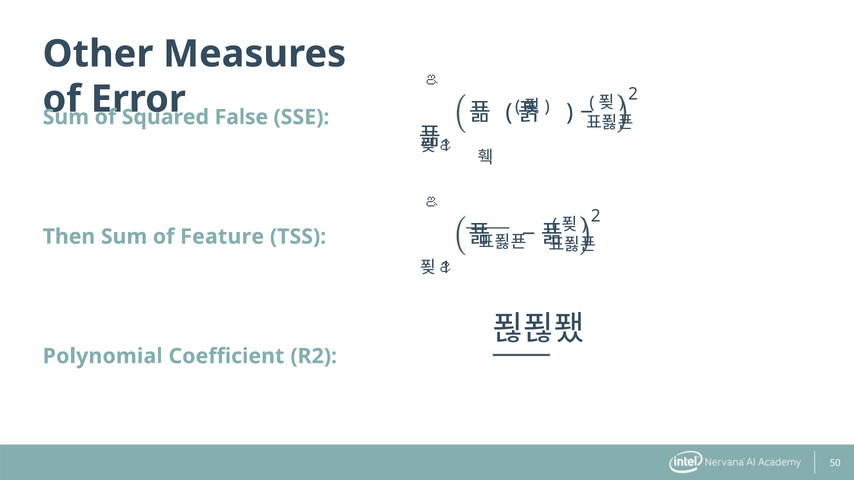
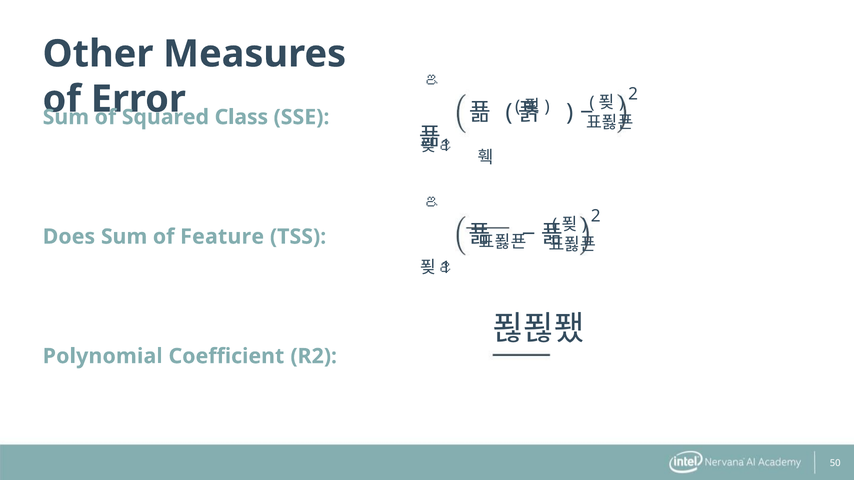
False: False -> Class (241, 117)
Then: Then -> Does (69, 237)
